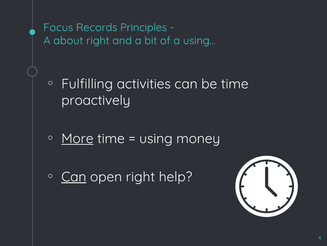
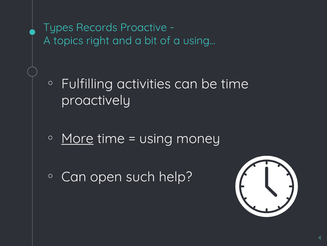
Focus: Focus -> Types (58, 27)
Principles: Principles -> Proactive (144, 27)
about: about -> topics (68, 40)
Can underline: present -> none (74, 176)
open right: right -> such (140, 176)
